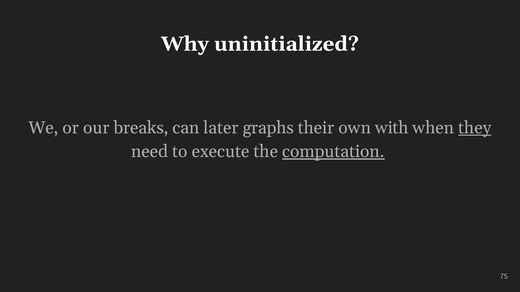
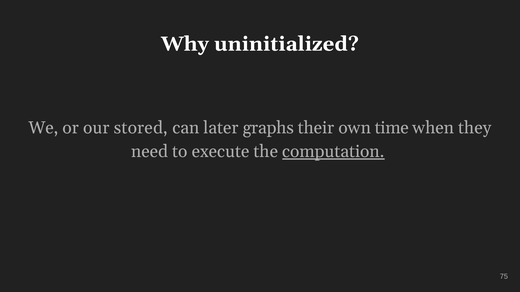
breaks: breaks -> stored (141, 128)
with: with -> time (392, 128)
they underline: present -> none (475, 128)
